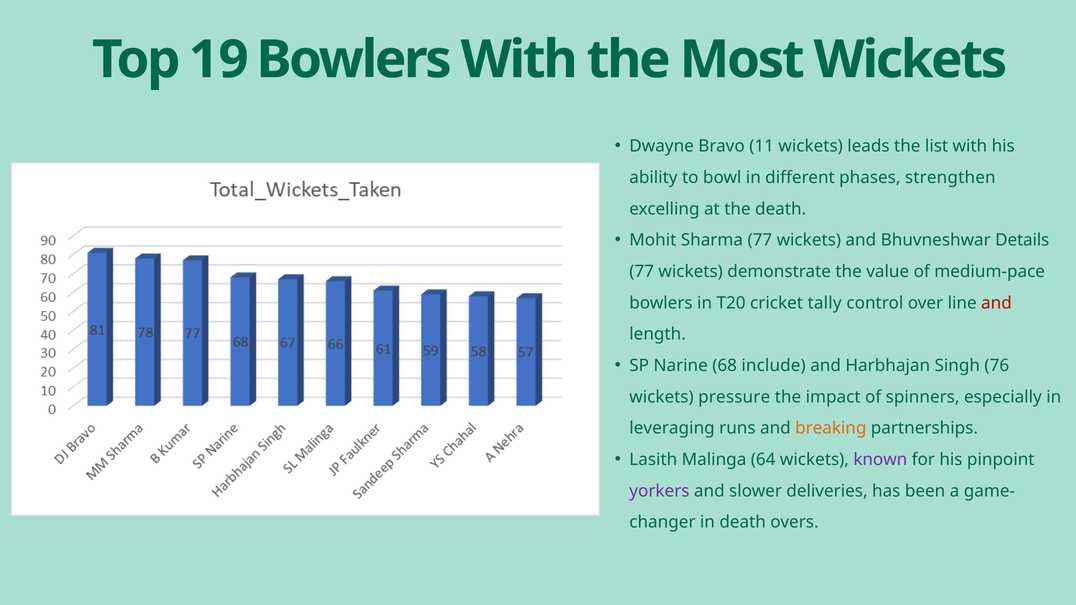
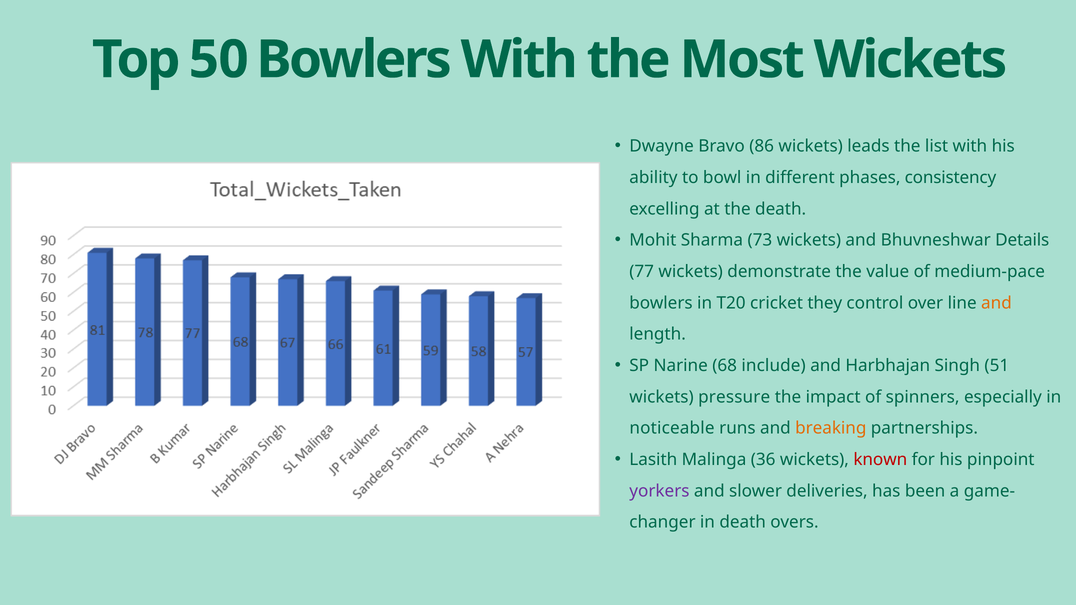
19: 19 -> 50 (219, 60)
11: 11 -> 86 (762, 146)
strengthen: strengthen -> consistency (950, 178)
Sharma 77: 77 -> 73 (760, 240)
tally: tally -> they (825, 303)
and colour: red -> orange (996, 303)
76: 76 -> 51 (997, 366)
leveraging: leveraging -> noticeable (672, 428)
64: 64 -> 36 (763, 460)
known colour: purple -> red (880, 460)
